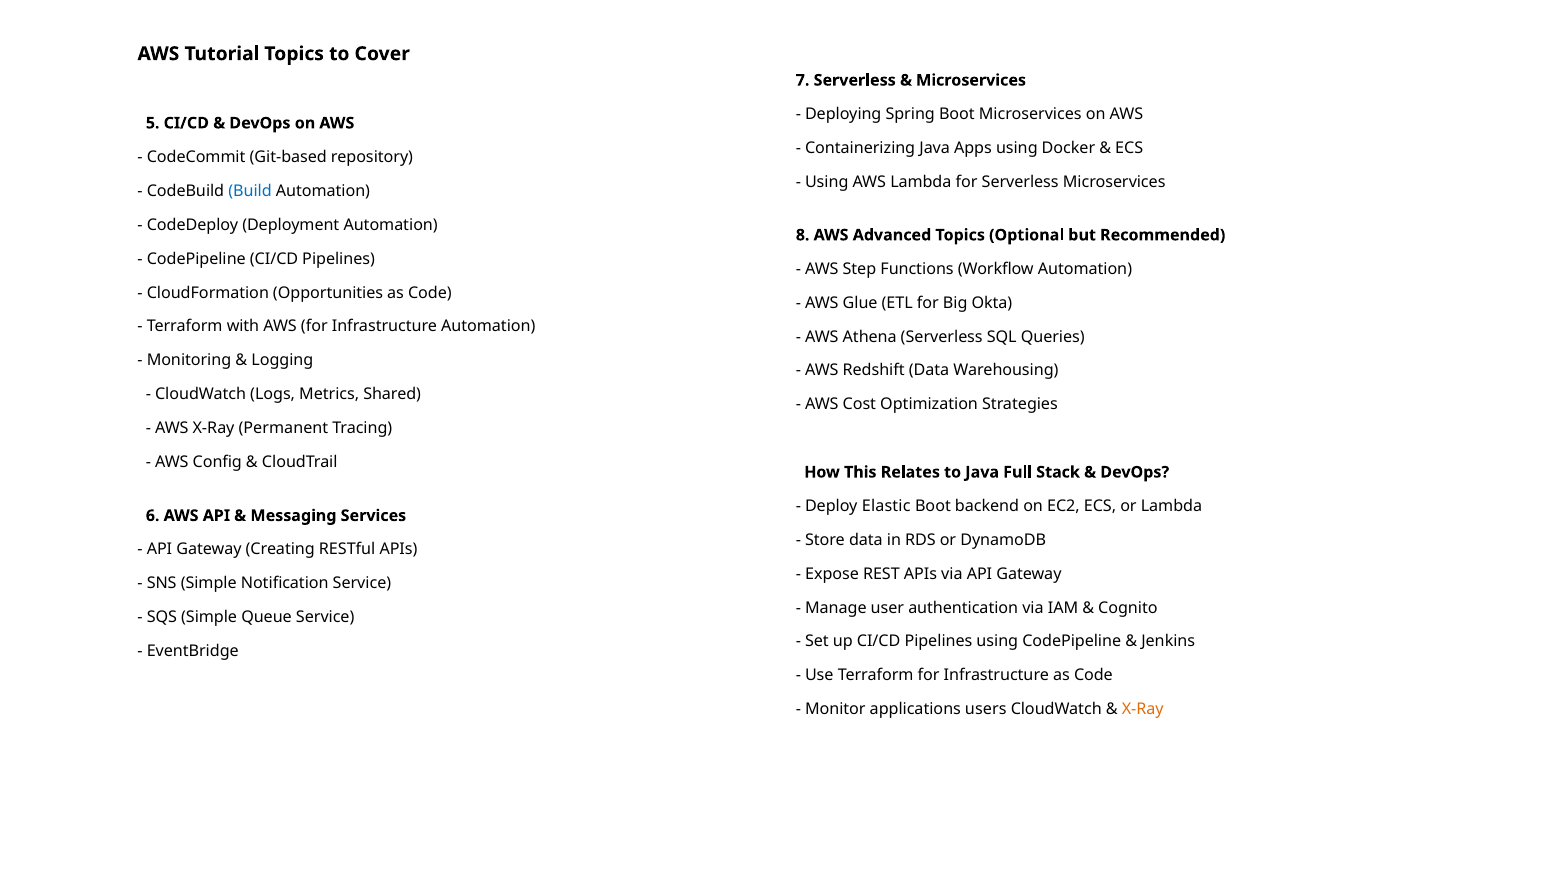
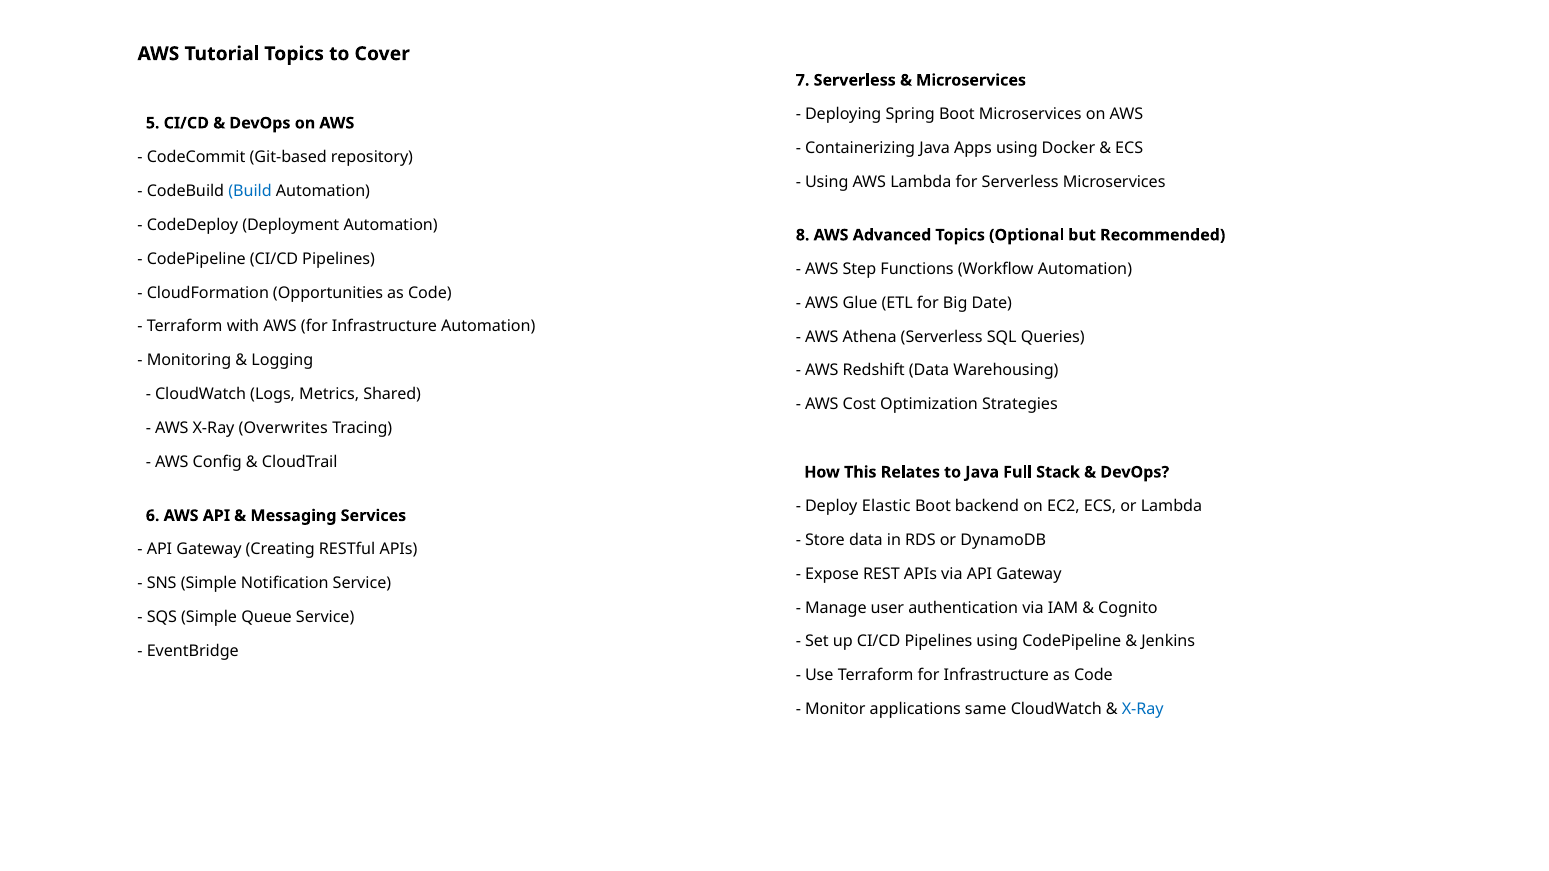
Okta: Okta -> Date (992, 303)
Permanent: Permanent -> Overwrites (283, 429)
users: users -> same (986, 710)
X-Ray colour: orange -> blue (1143, 710)
